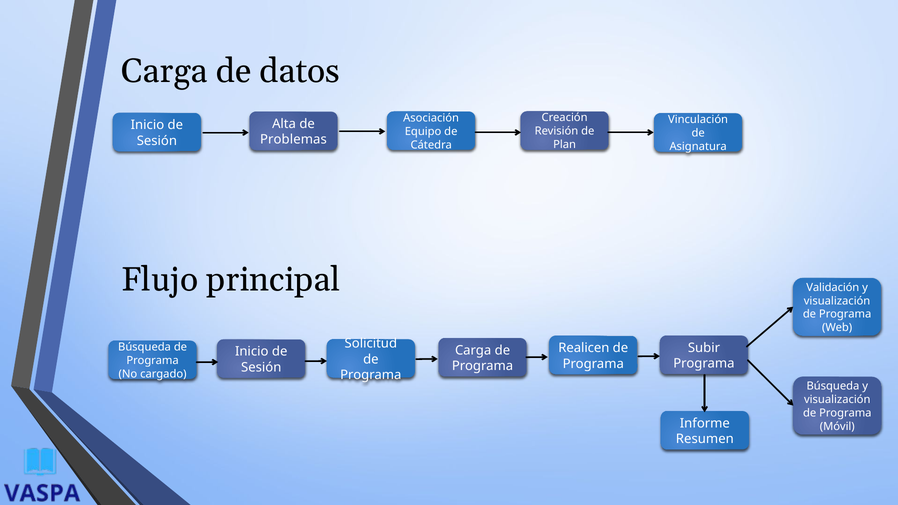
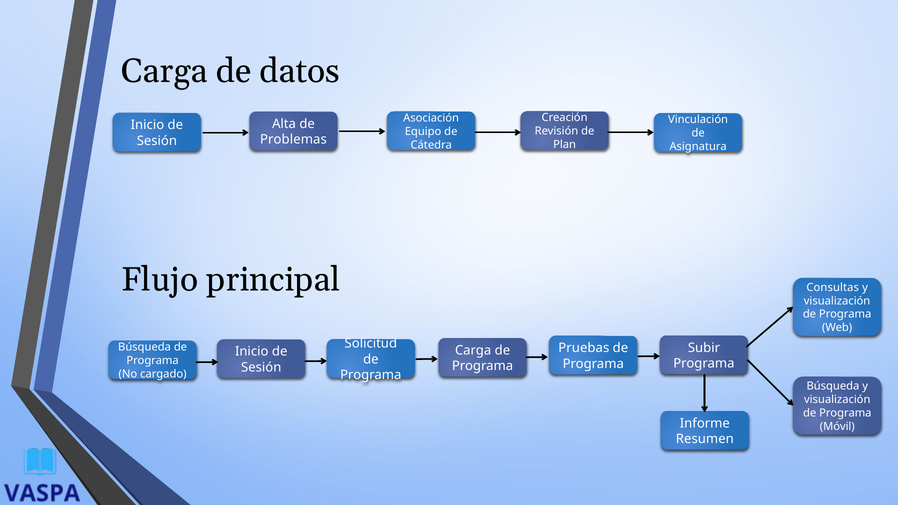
Validación: Validación -> Consultas (833, 287)
Realicen: Realicen -> Pruebas (584, 348)
